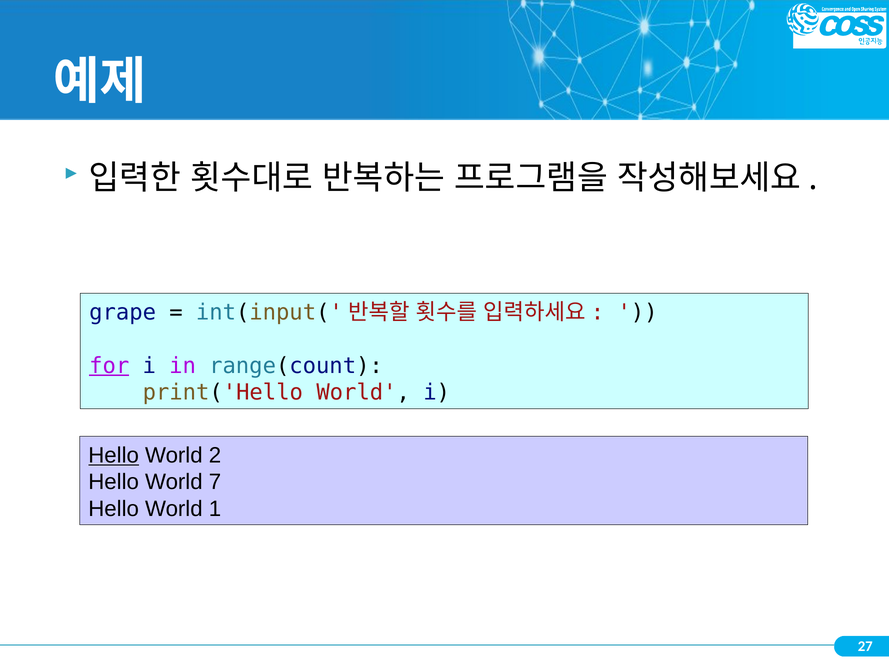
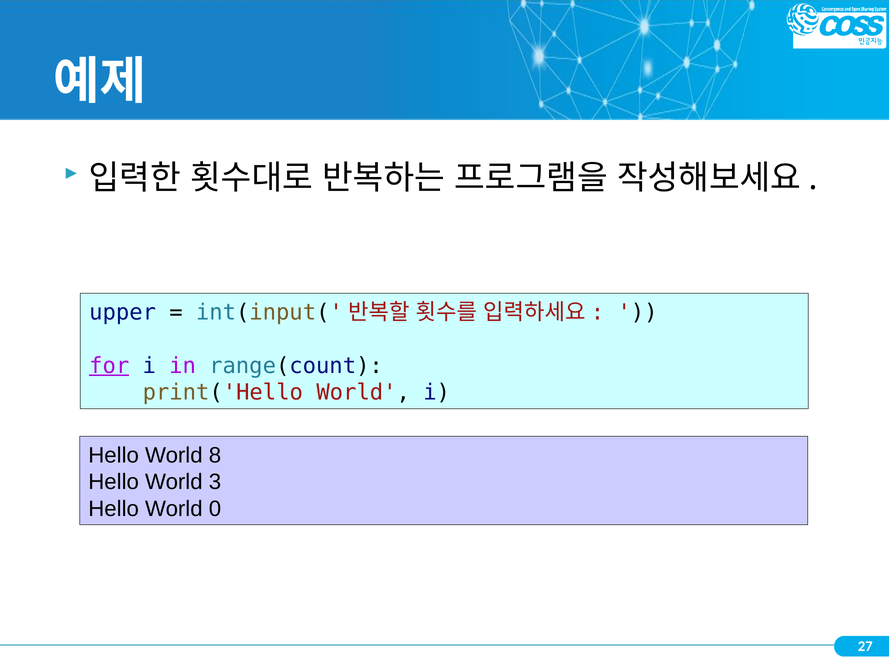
grape: grape -> upper (123, 312)
Hello underline: present -> none (114, 455)
2: 2 -> 8 (215, 455)
7: 7 -> 3 (215, 482)
1: 1 -> 0 (215, 509)
